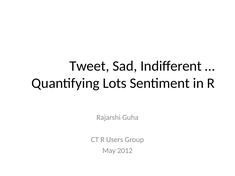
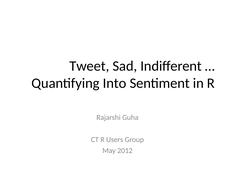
Lots: Lots -> Into (115, 83)
